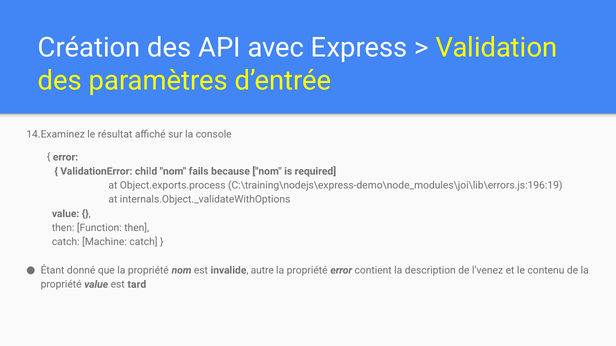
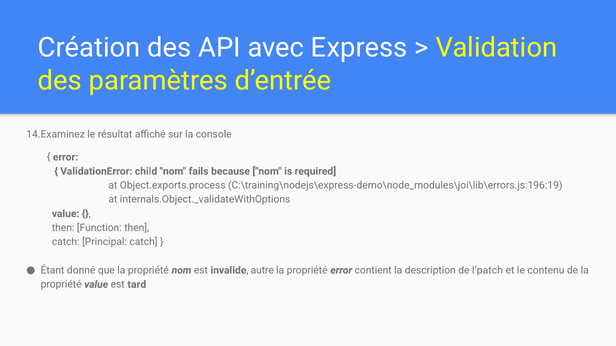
Machine: Machine -> Principal (105, 242)
l’venez: l’venez -> l’patch (488, 271)
